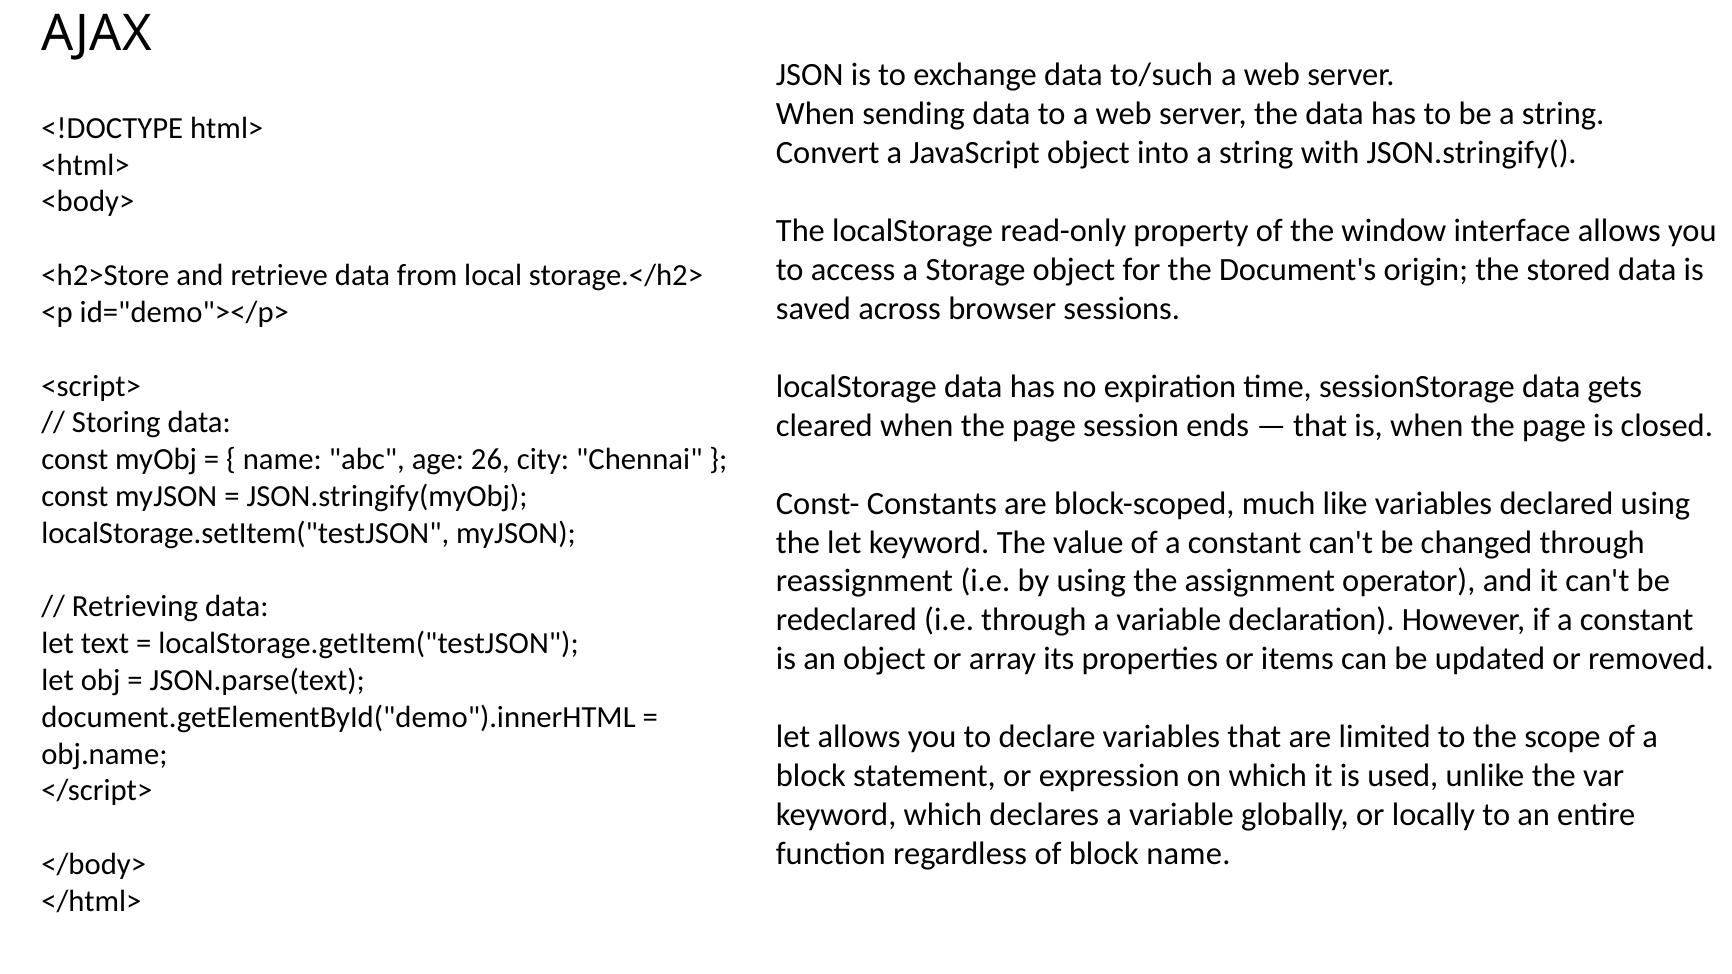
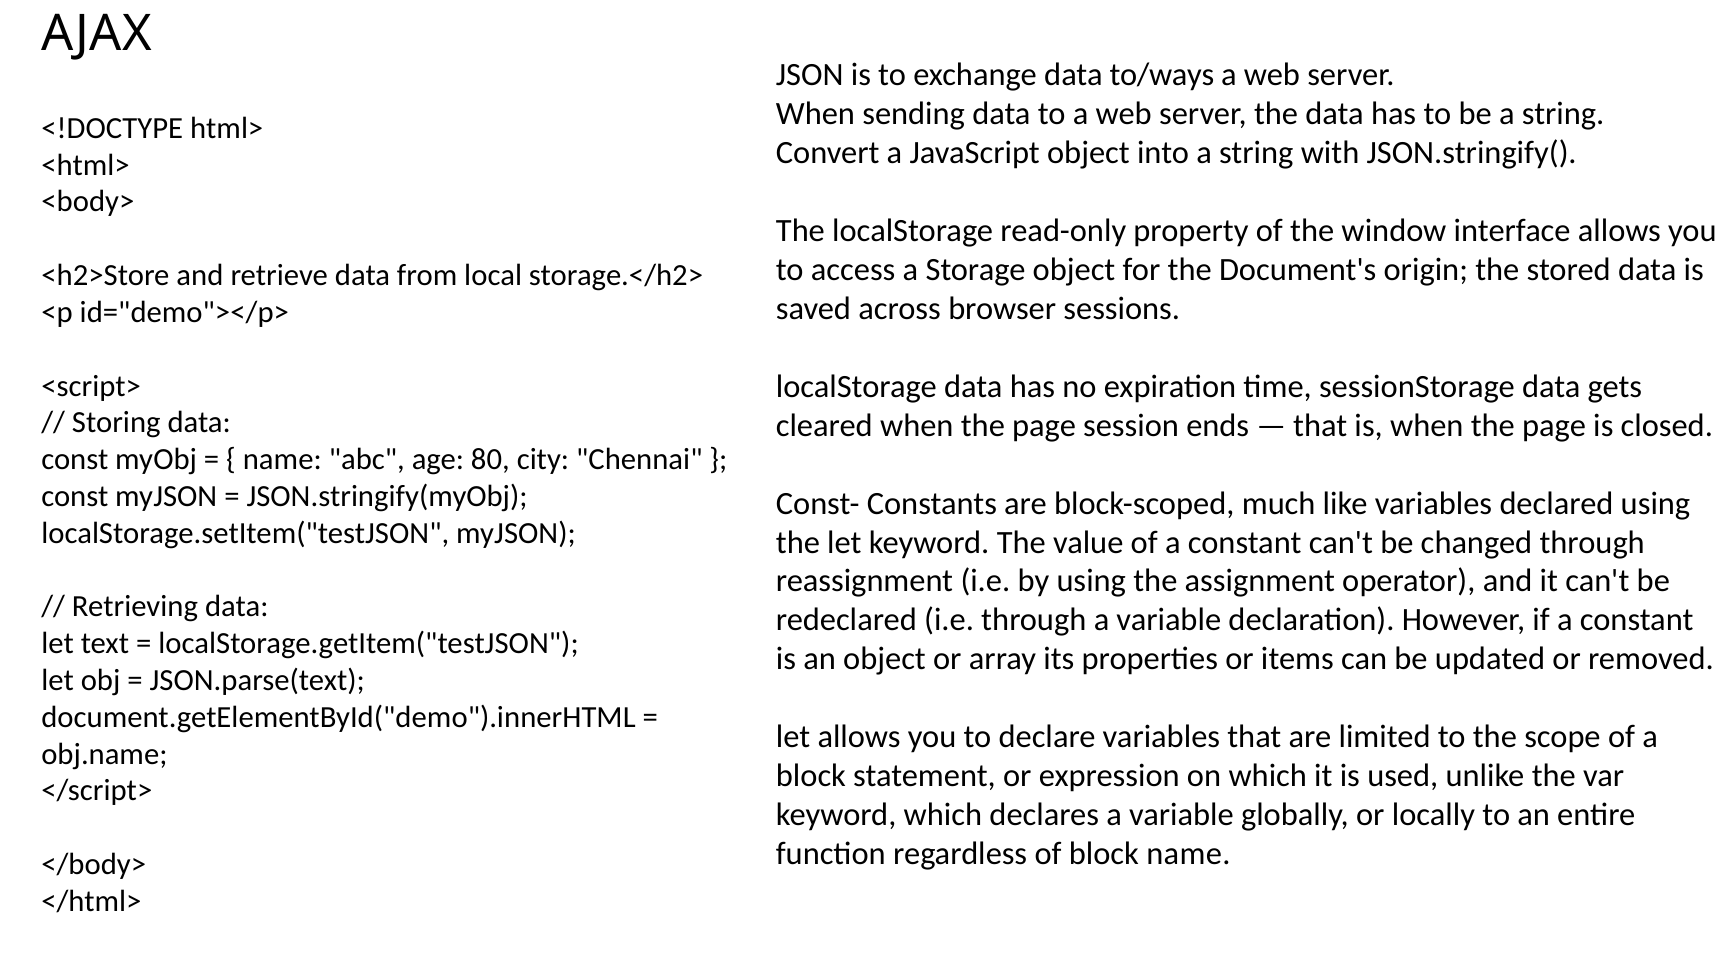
to/such: to/such -> to/ways (1162, 75)
26: 26 -> 80 (490, 460)
